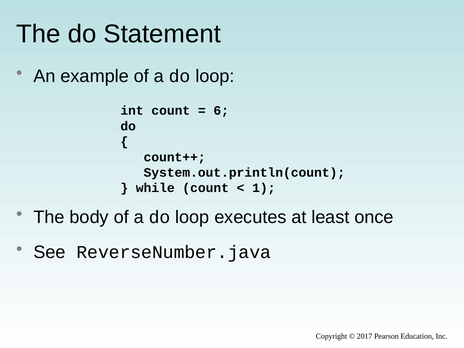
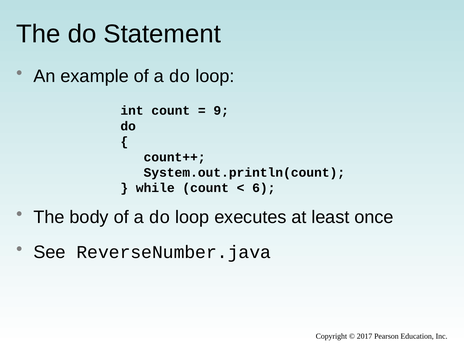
6: 6 -> 9 (221, 111)
1: 1 -> 6 (264, 188)
